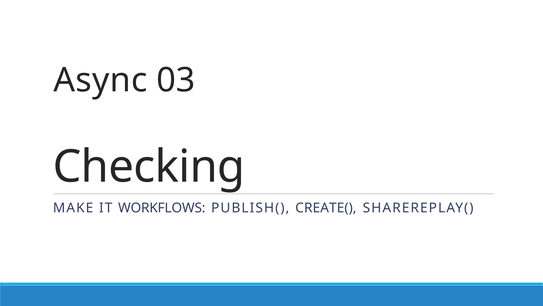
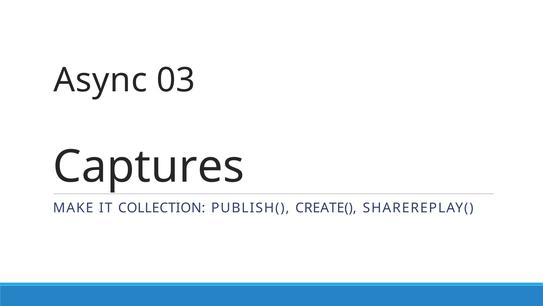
Checking: Checking -> Captures (149, 166)
WORKFLOWS: WORKFLOWS -> COLLECTION (162, 208)
